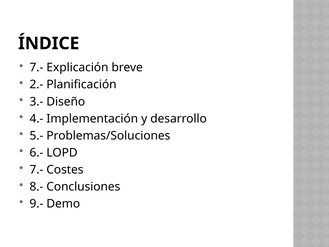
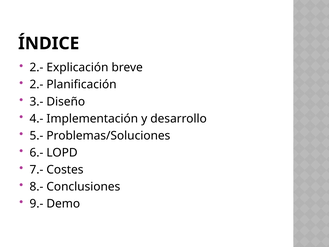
7.-: 7.- -> 2.- (36, 67)
